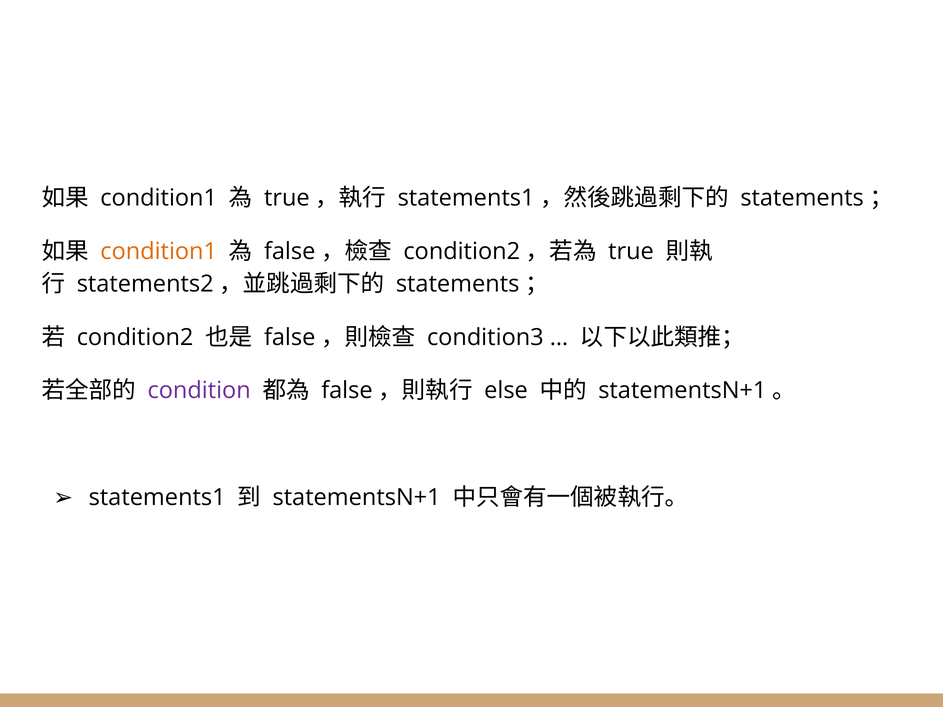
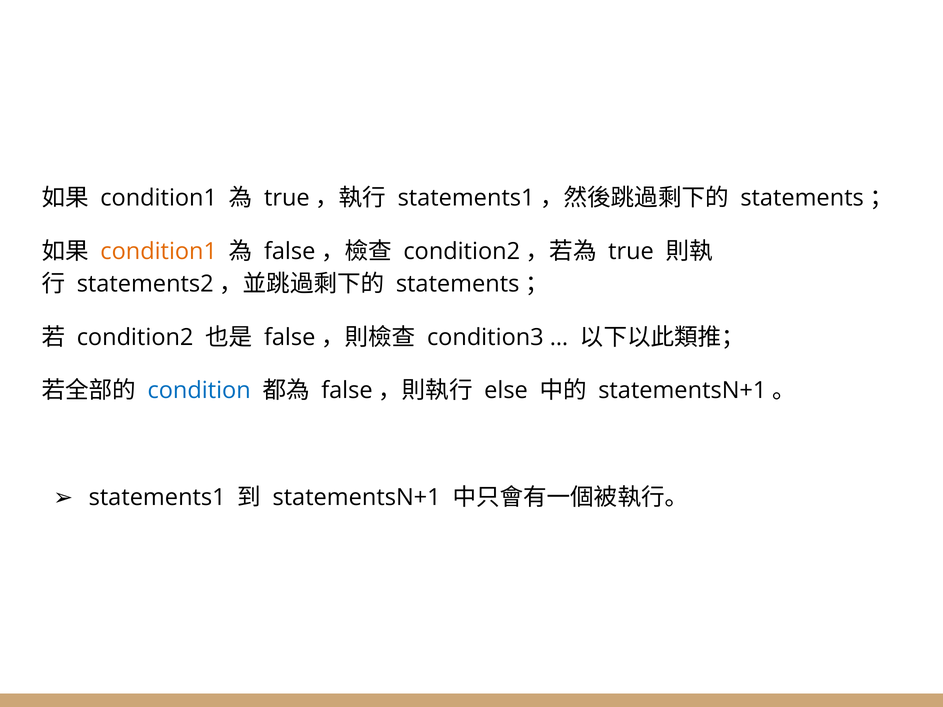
condition colour: purple -> blue (199, 391)
